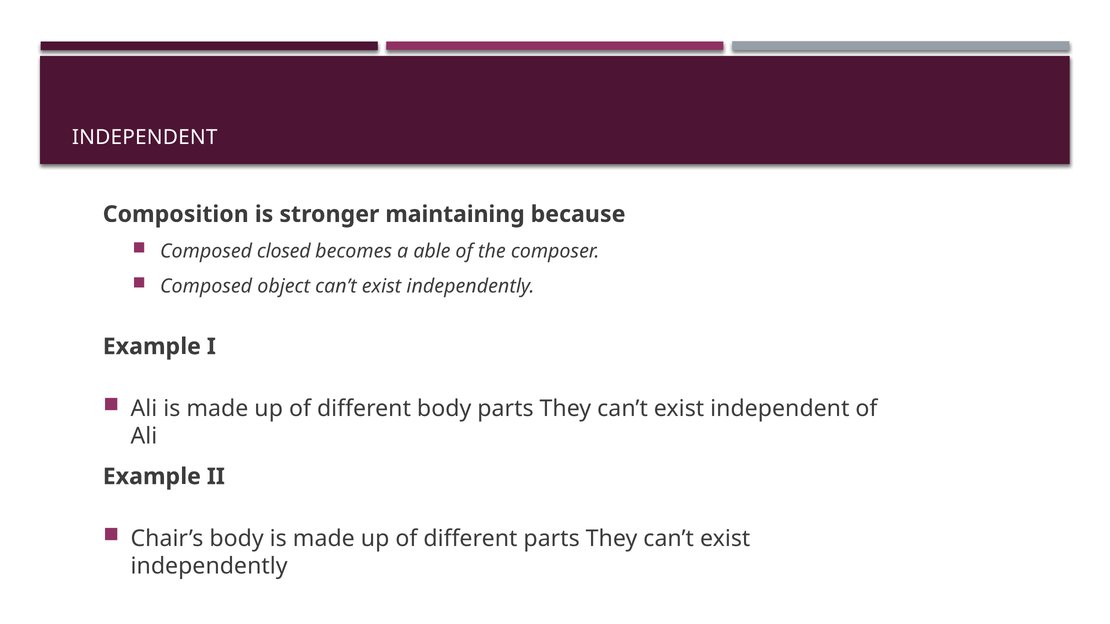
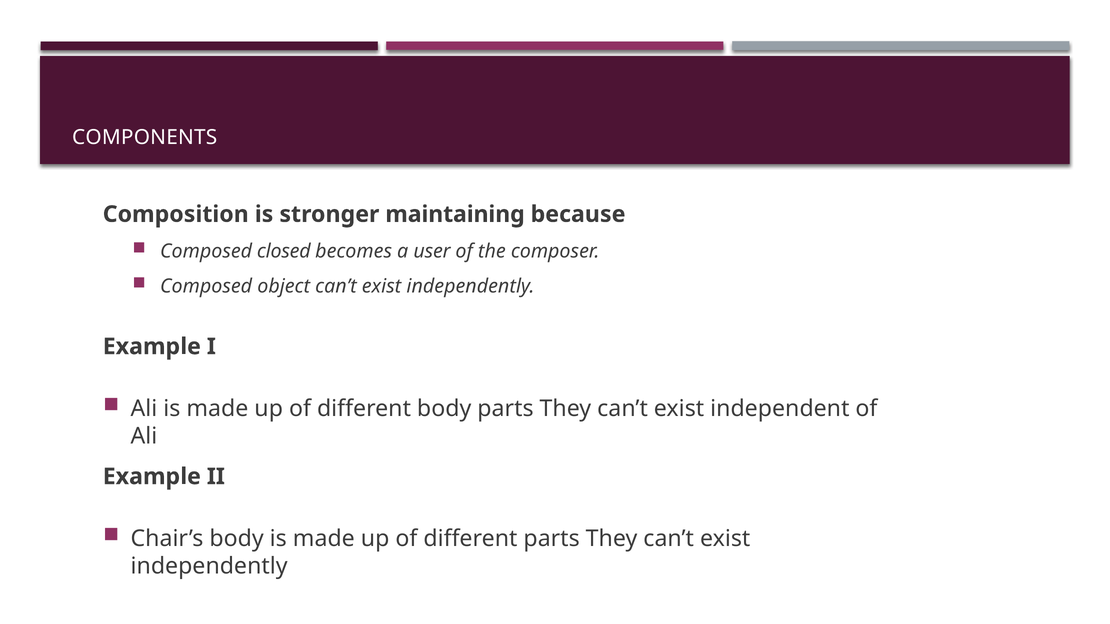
INDEPENDENT: INDEPENDENT -> COMPONENTS (145, 138)
able: able -> user (432, 251)
